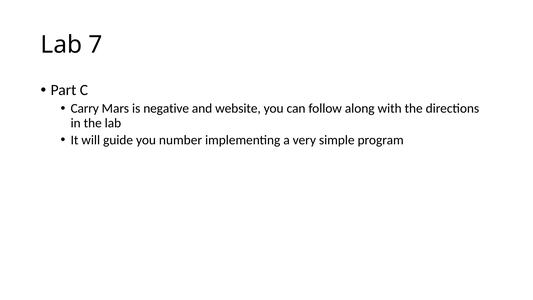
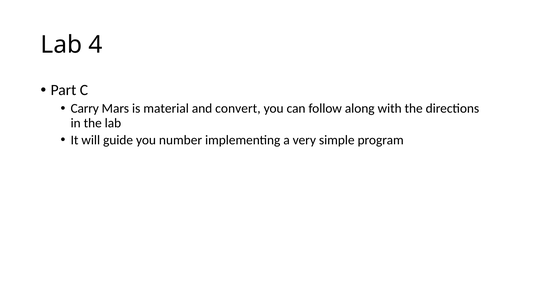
7: 7 -> 4 (95, 45)
negative: negative -> material (166, 108)
website: website -> convert (238, 108)
